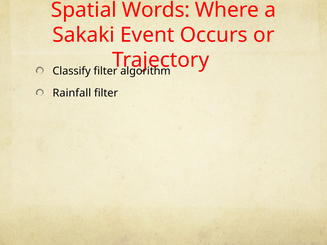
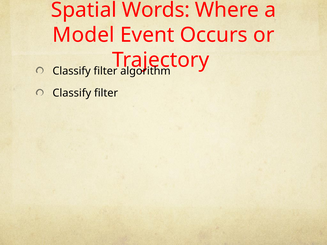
Sakaki: Sakaki -> Model (84, 35)
Rainfall: Rainfall -> Classify (72, 93)
